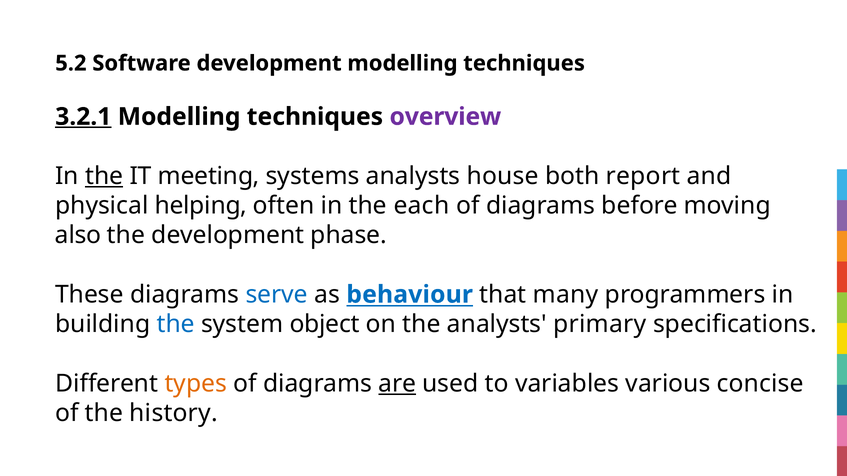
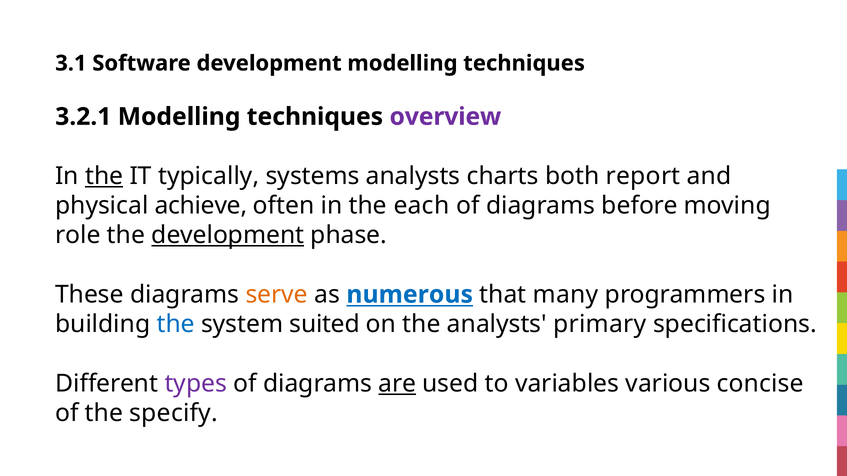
5.2: 5.2 -> 3.1 (71, 63)
3.2.1 underline: present -> none (83, 117)
meeting: meeting -> typically (209, 176)
house: house -> charts (503, 176)
helping: helping -> achieve (201, 206)
also: also -> role (78, 235)
development underline: none -> present (228, 235)
serve colour: blue -> orange (277, 295)
behaviour: behaviour -> numerous (410, 295)
object: object -> suited (325, 324)
types colour: orange -> purple (196, 384)
history: history -> specify (174, 413)
